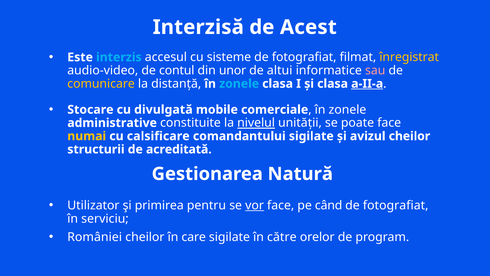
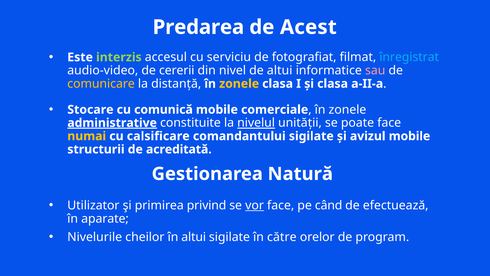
Interzisă: Interzisă -> Predarea (198, 27)
interzis colour: light blue -> light green (119, 57)
sisteme: sisteme -> serviciu (229, 57)
înregistrat colour: yellow -> light blue (409, 57)
contul: contul -> cererii (177, 70)
unor: unor -> nivel (232, 70)
zonele colour: light blue -> yellow (239, 84)
a-II-a underline: present -> none (367, 84)
divulgată: divulgată -> comunică (163, 110)
administrative underline: none -> present (112, 123)
avizul cheilor: cheilor -> mobile (409, 136)
pentru: pentru -> privind (207, 205)
fotografiat: fotografiat -> efectuează (396, 205)
serviciu: serviciu -> aparate (105, 218)
României: României -> Nivelurile (95, 237)
în care: care -> altui (194, 237)
